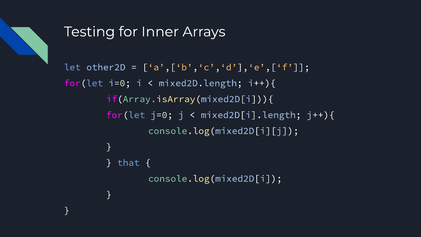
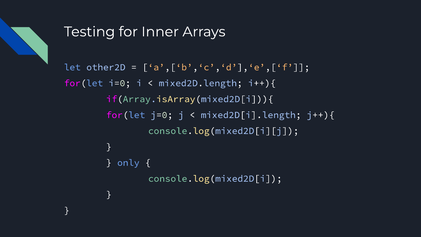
that: that -> only (128, 163)
